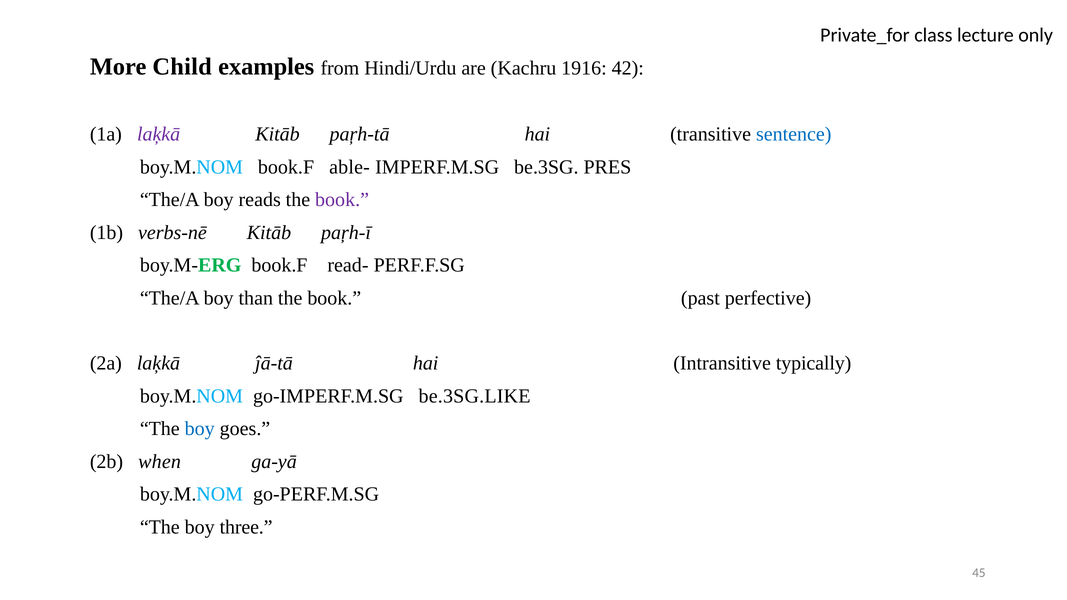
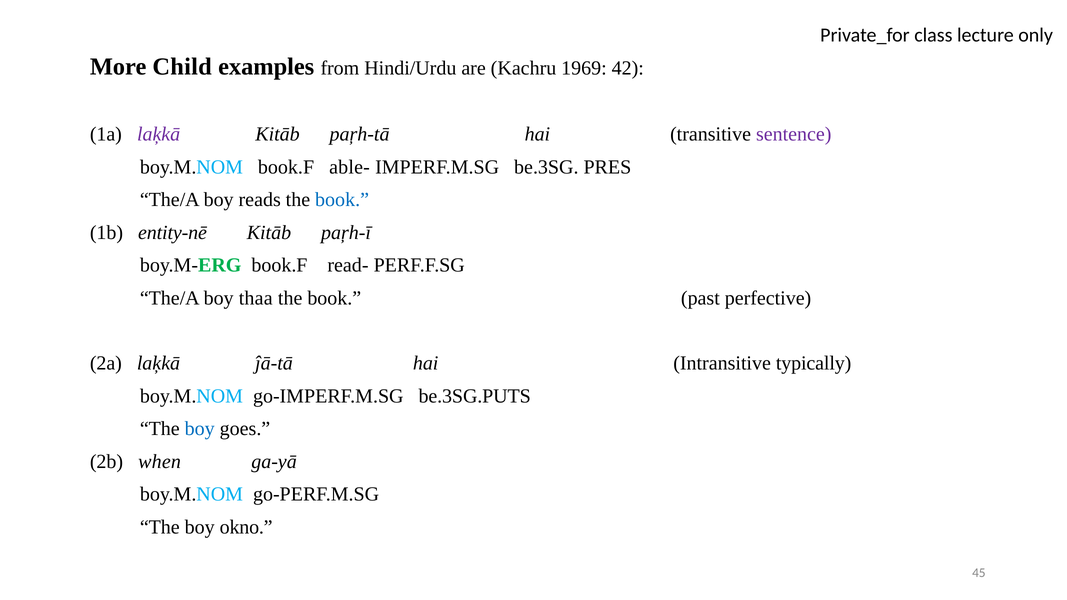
1916: 1916 -> 1969 (584, 68)
sentence colour: blue -> purple (794, 134)
book colour: purple -> blue (342, 200)
verbs-nē: verbs-nē -> entity-nē (172, 233)
than: than -> thaa (256, 298)
be.3SG.LIKE: be.3SG.LIKE -> be.3SG.PUTS (475, 396)
three: three -> okno (246, 527)
